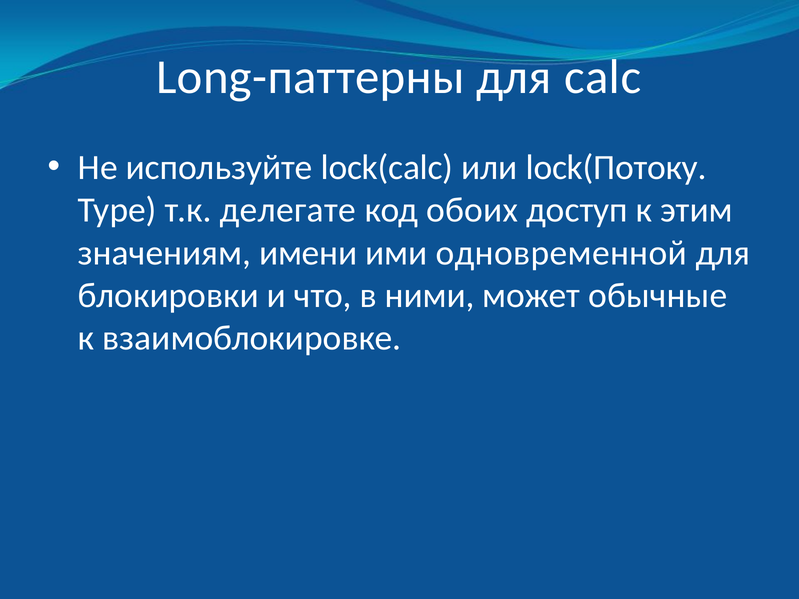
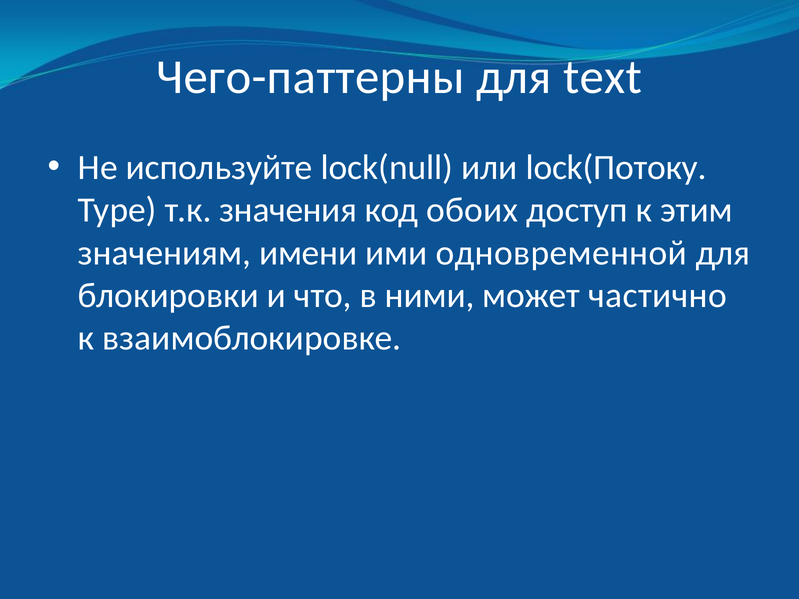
Long-паттерны: Long-паттерны -> Чего-паттерны (310, 77)
calc: calc -> text (603, 77)
lock(calc: lock(calc -> lock(null (387, 168)
делегате: делегате -> значения (288, 210)
обычные: обычные -> частично (658, 296)
